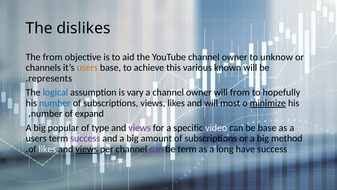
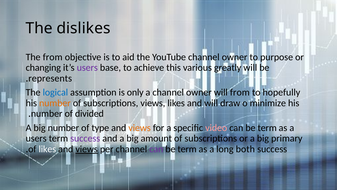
unknow: unknow -> purpose (277, 57)
channels: channels -> changing (43, 68)
users colour: orange -> purple (87, 68)
known: known -> greatly (228, 68)
vary: vary -> only (135, 92)
number colour: blue -> orange (55, 103)
most: most -> draw (230, 103)
minimize underline: present -> none (268, 103)
expand: expand -> divided (89, 113)
big popular: popular -> number (63, 128)
views colour: purple -> orange (140, 128)
video colour: white -> pink (216, 128)
base: base -> term (267, 128)
method: method -> primary (287, 138)
have: have -> both (245, 149)
